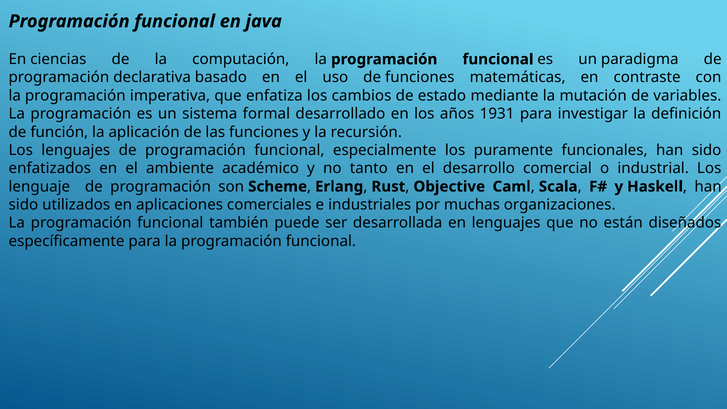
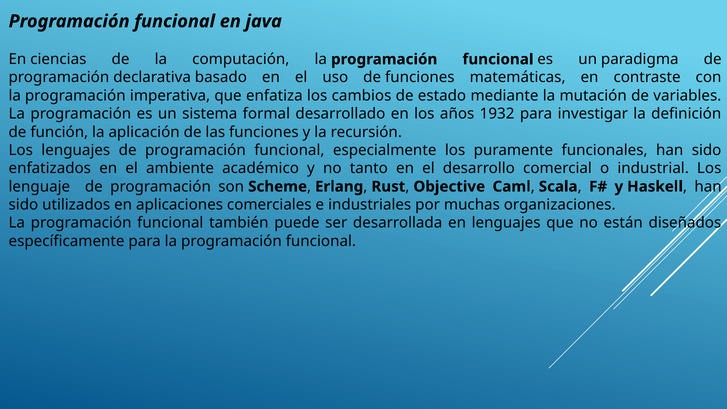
1931: 1931 -> 1932 (497, 114)
